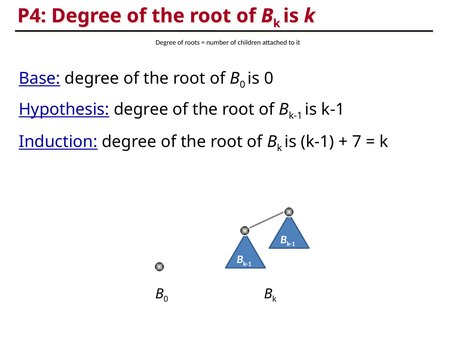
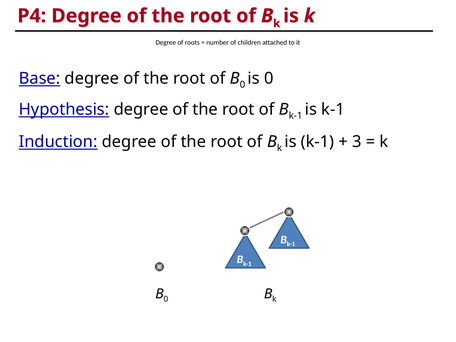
7: 7 -> 3 (357, 142)
